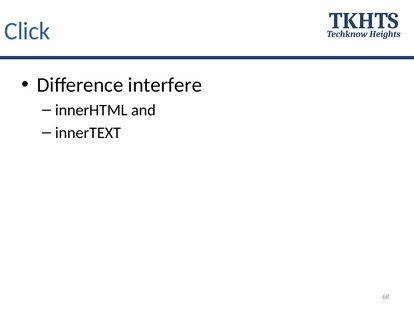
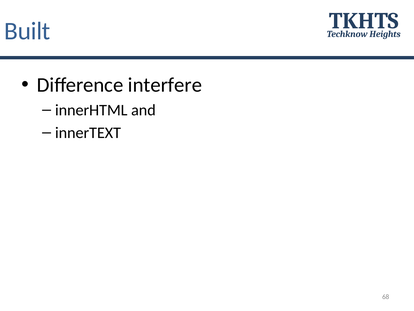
Click: Click -> Built (27, 31)
